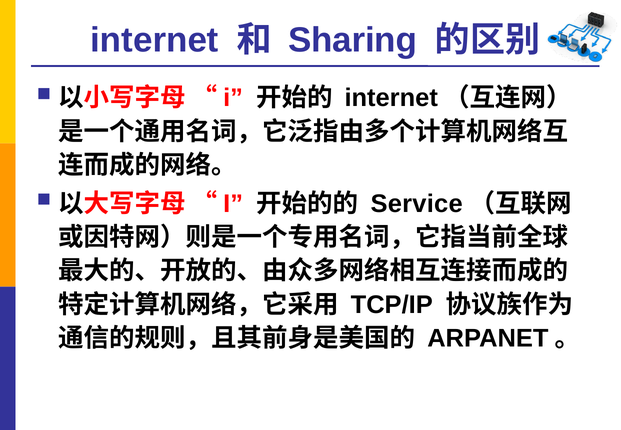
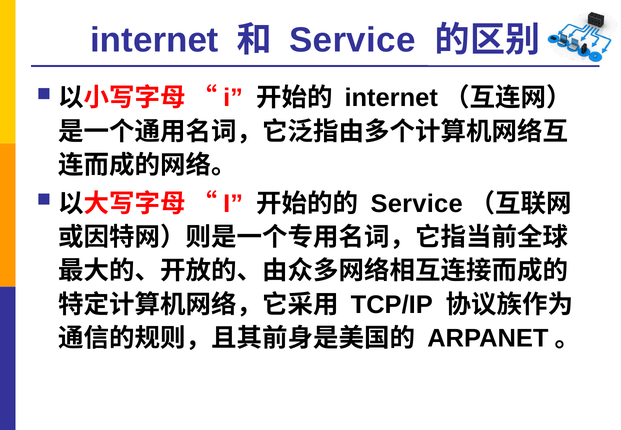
Sharing: Sharing -> Service (352, 40)
